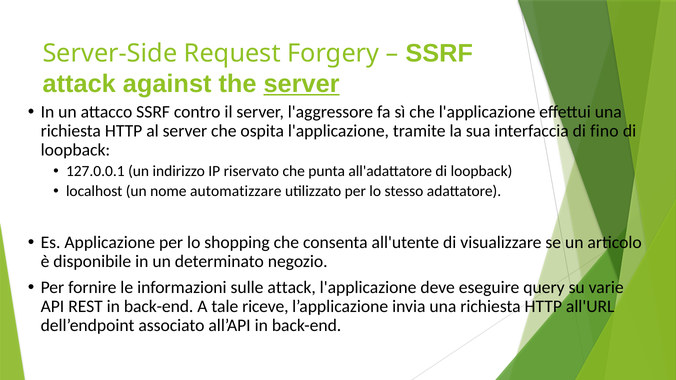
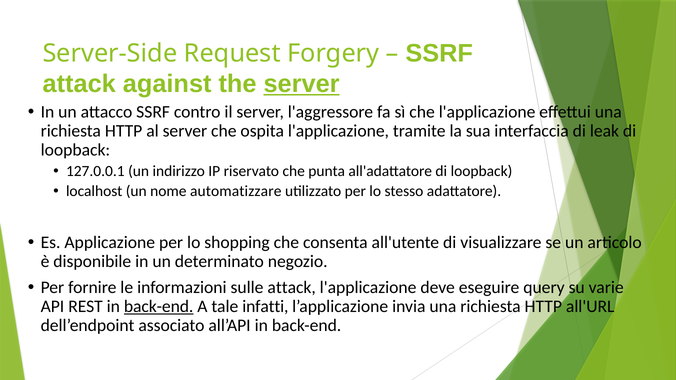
fino: fino -> leak (604, 131)
back-end underline: none -> present (159, 306)
riceve: riceve -> infatti (265, 306)
